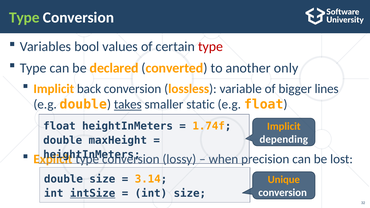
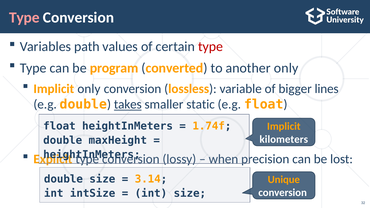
Type colour: light green -> pink (24, 18)
bool: bool -> path (87, 47)
declared: declared -> program (114, 68)
Implicit back: back -> only (89, 89)
depending: depending -> kilometers (284, 139)
intSize underline: present -> none (93, 194)
